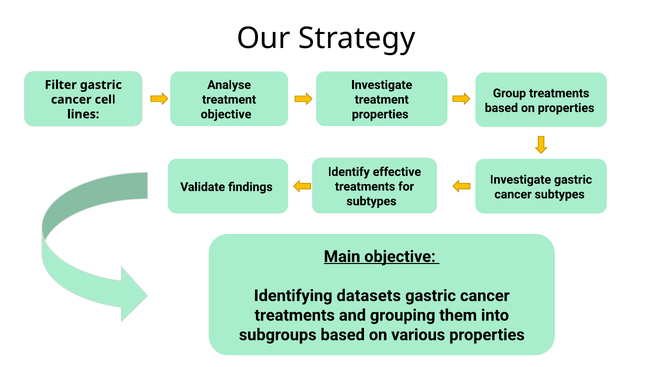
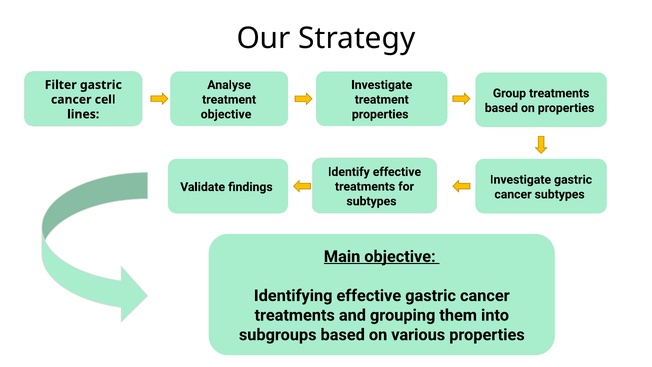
Identifying datasets: datasets -> effective (369, 295)
